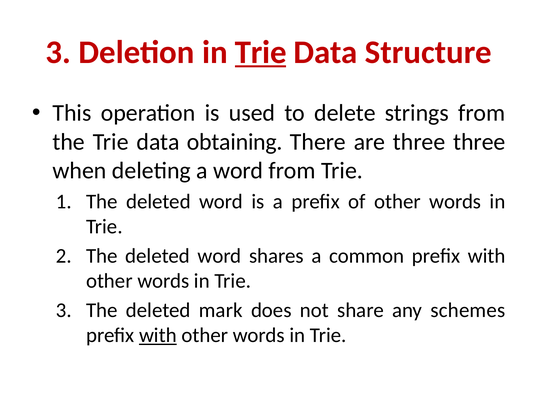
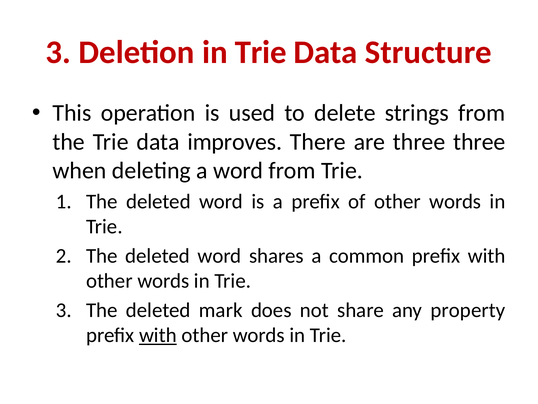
Trie underline: present -> none (261, 52)
obtaining: obtaining -> improves (235, 142)
schemes: schemes -> property (468, 310)
